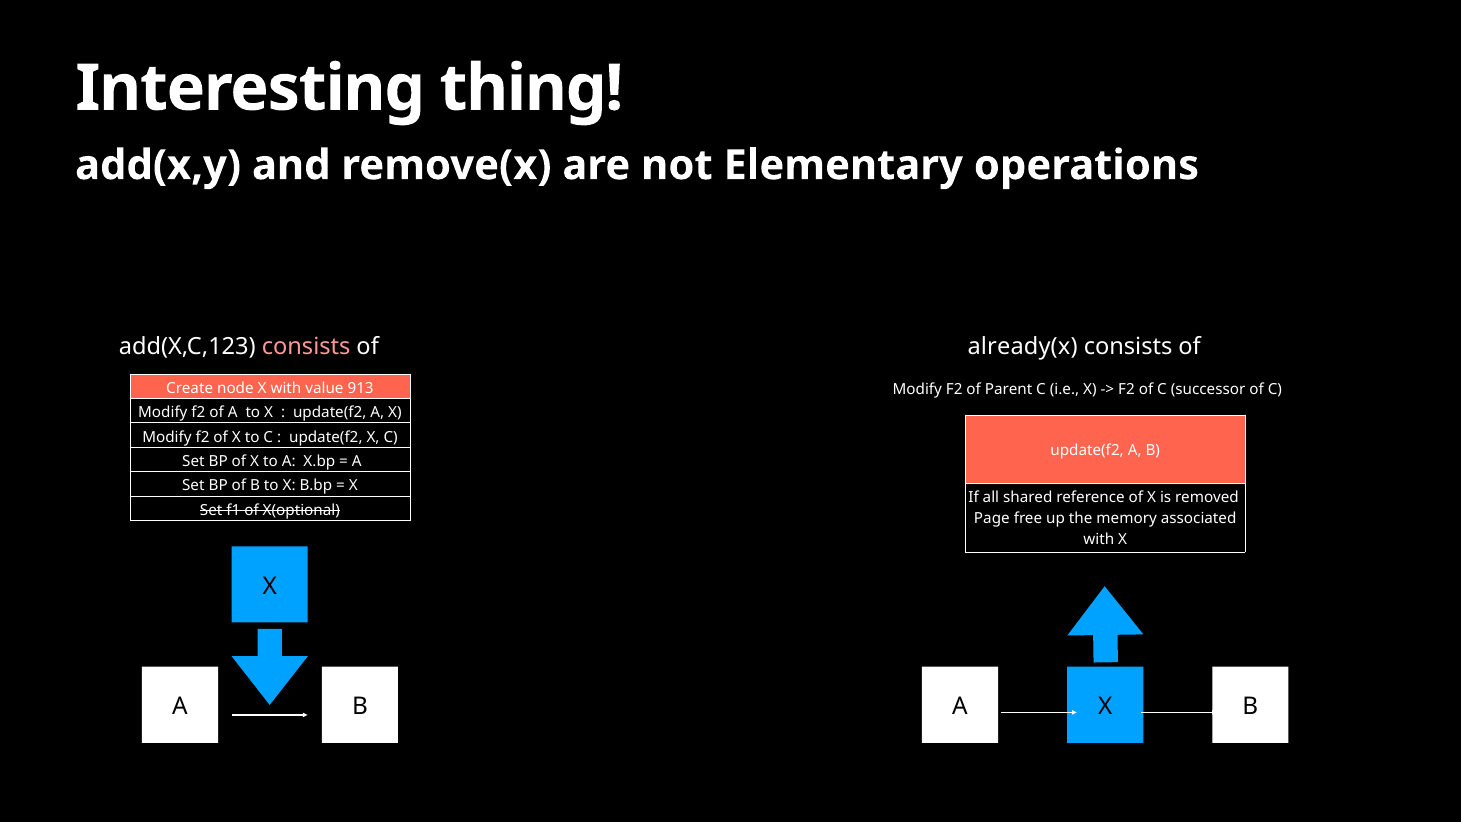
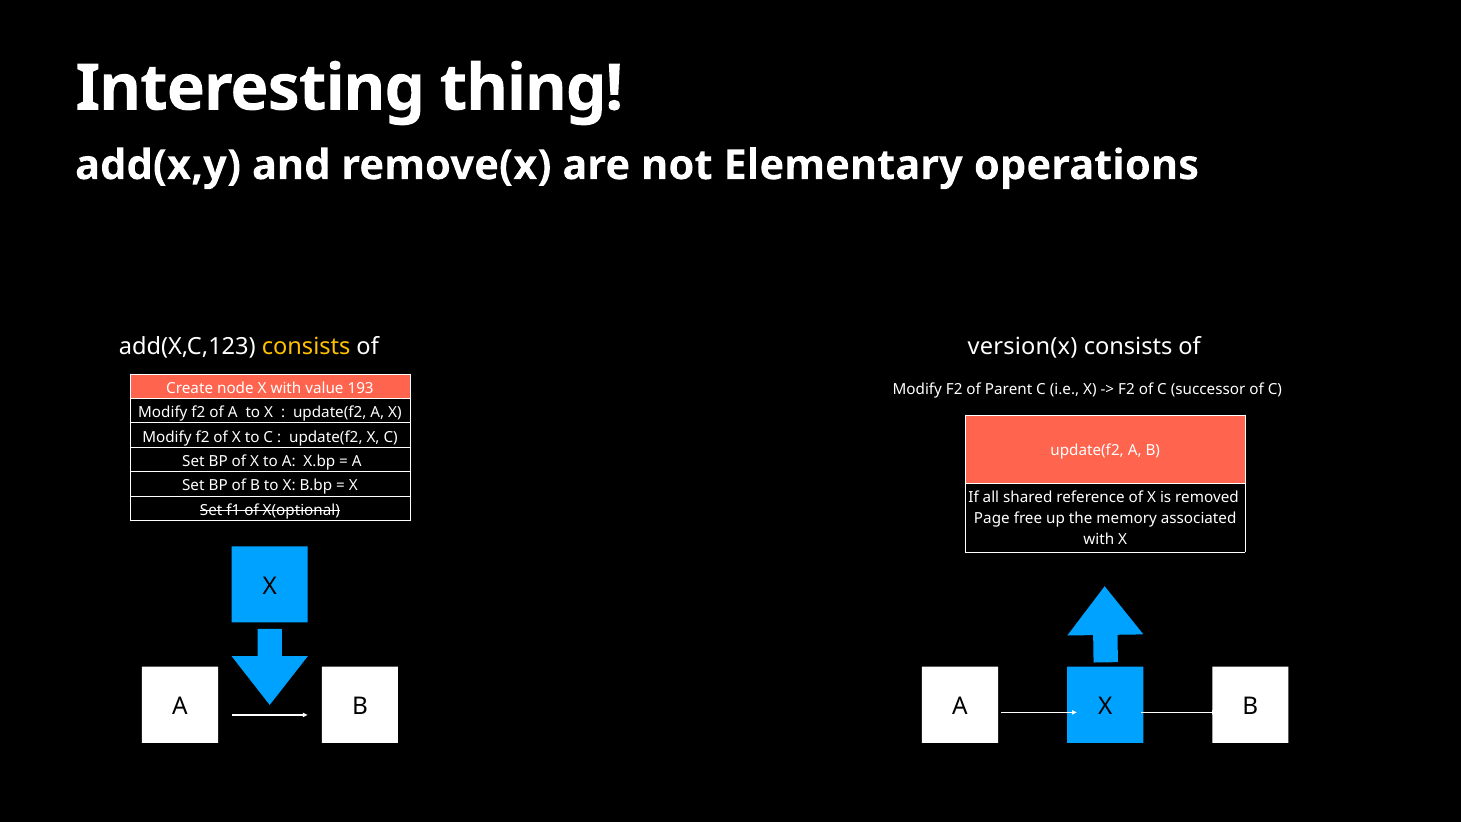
consists colour: pink -> yellow (306, 346)
already(x: already(x -> version(x (1023, 346)
913: 913 -> 193 (361, 388)
